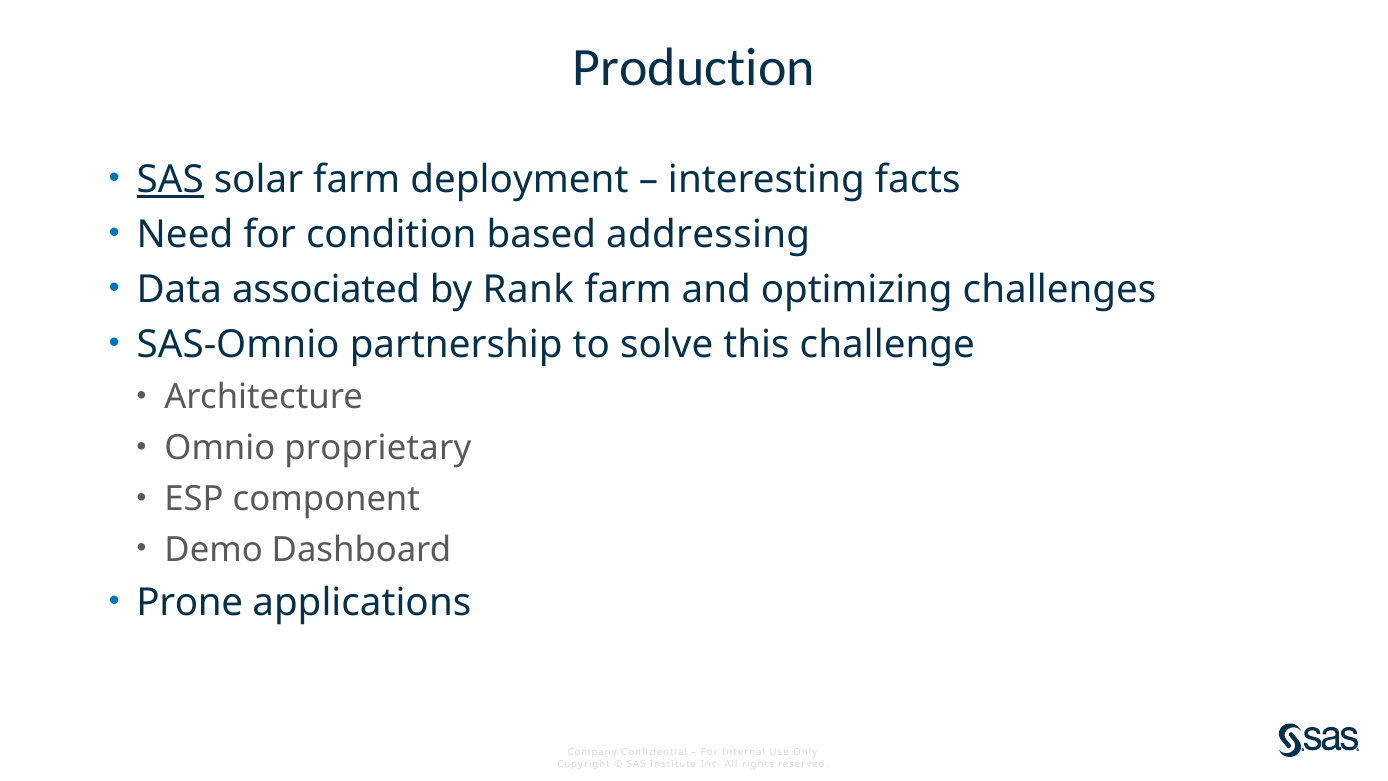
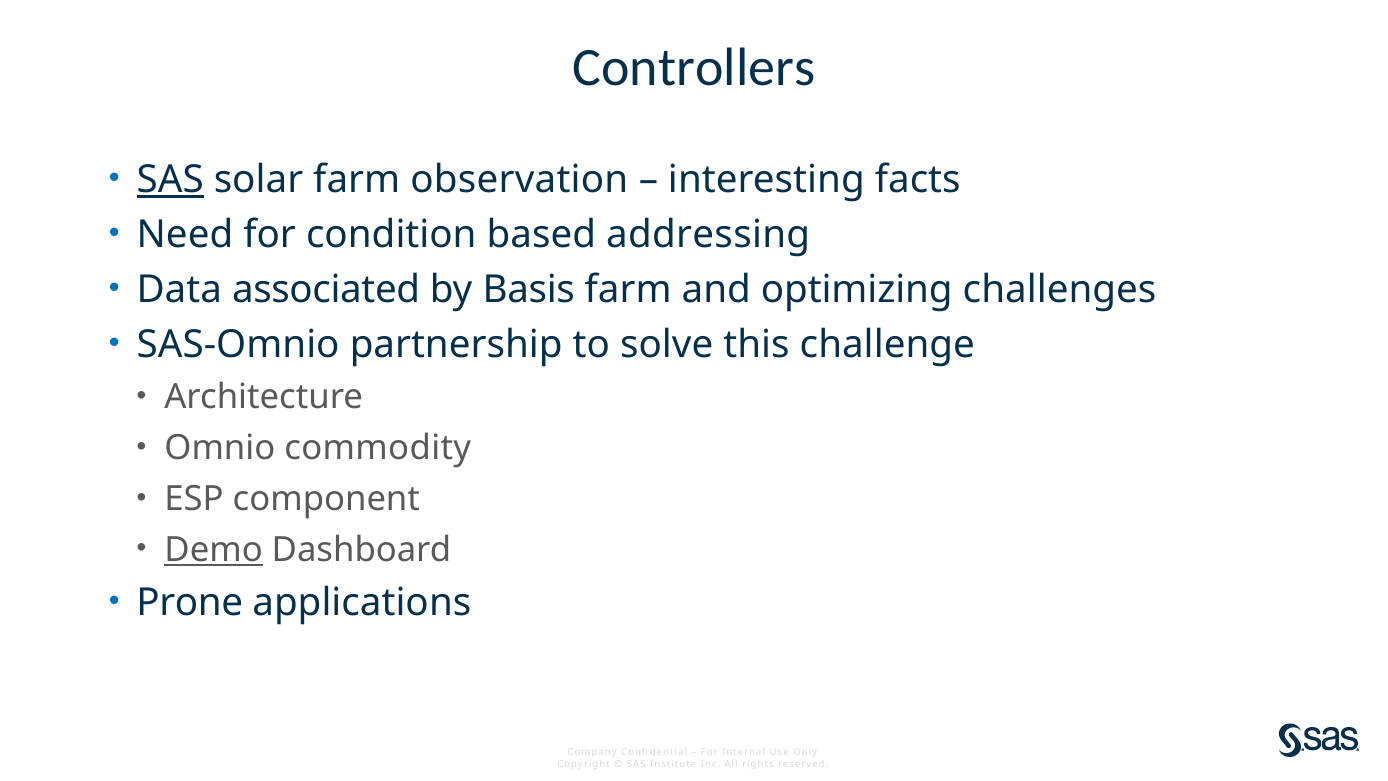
Production: Production -> Controllers (694, 68)
deployment: deployment -> observation (519, 180)
Rank: Rank -> Basis (529, 289)
proprietary: proprietary -> commodity (378, 448)
Demo underline: none -> present (214, 550)
